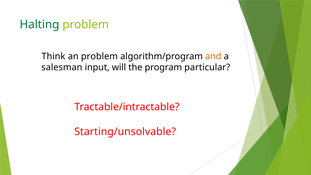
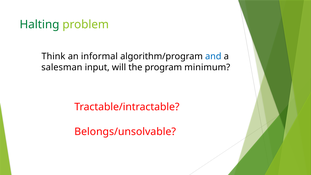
an problem: problem -> informal (99, 56)
and colour: orange -> blue (213, 56)
particular: particular -> minimum (207, 67)
Starting/unsolvable: Starting/unsolvable -> Belongs/unsolvable (125, 132)
